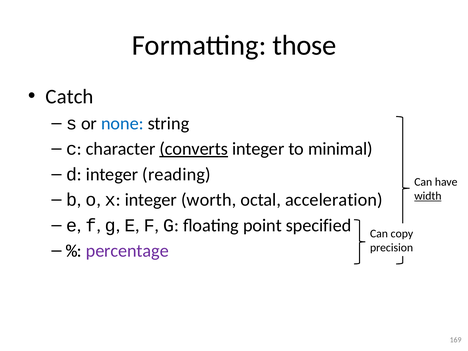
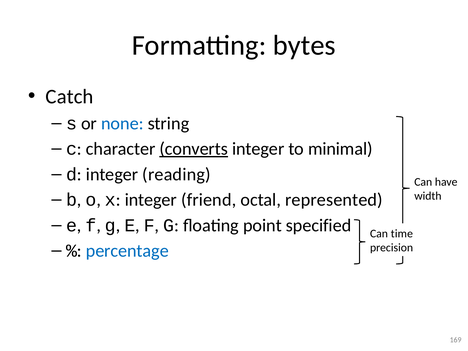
those: those -> bytes (304, 45)
worth: worth -> friend (209, 200)
acceleration: acceleration -> represented (334, 200)
width underline: present -> none (428, 196)
copy: copy -> time (402, 234)
percentage colour: purple -> blue (127, 251)
